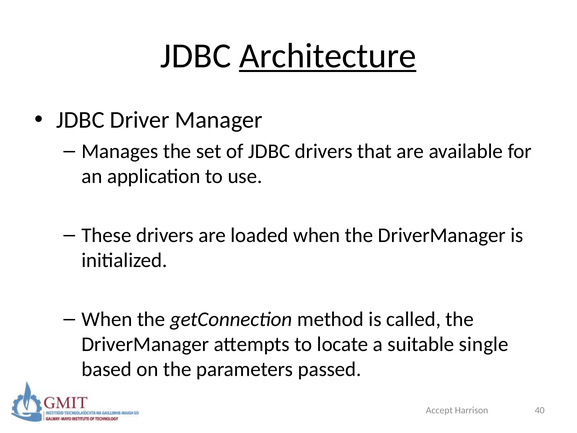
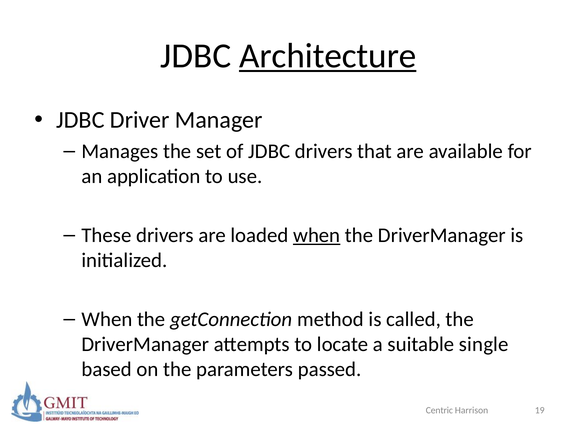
when underline: none -> present (317, 235)
Accept: Accept -> Centric (439, 410)
40: 40 -> 19 (540, 410)
